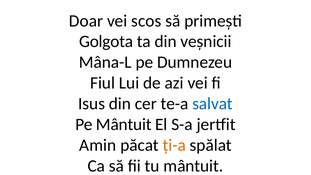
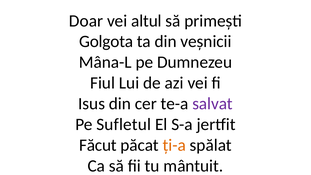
scos: scos -> altul (146, 21)
salvat colour: blue -> purple (213, 104)
Pe Mântuit: Mântuit -> Sufletul (124, 124)
Amin: Amin -> Făcut (98, 145)
